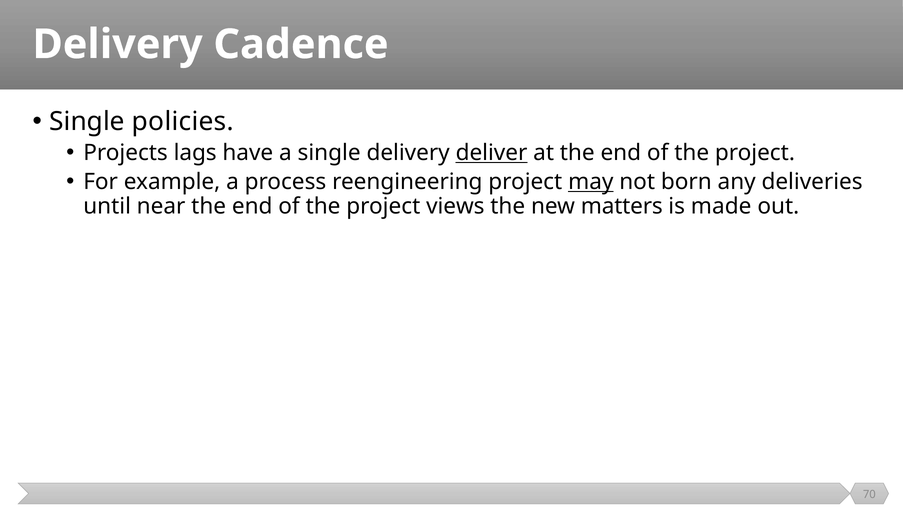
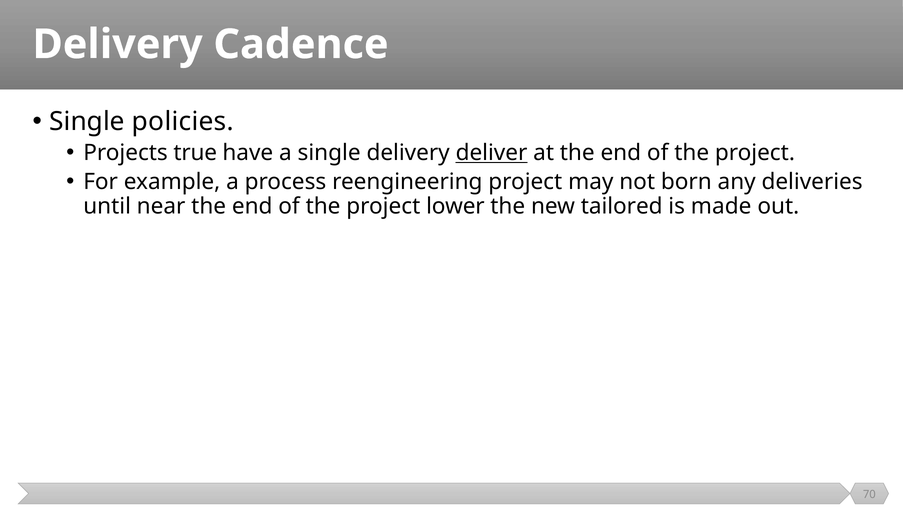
lags: lags -> true (195, 153)
may underline: present -> none (591, 182)
views: views -> lower (455, 206)
matters: matters -> tailored (622, 206)
